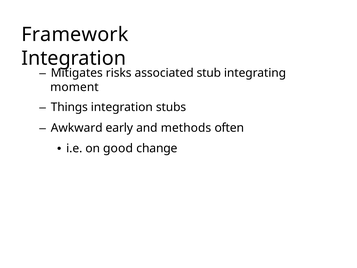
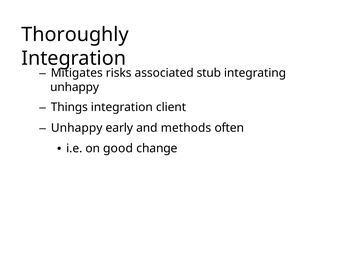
Framework: Framework -> Thoroughly (75, 34)
moment: moment -> unhappy (75, 87)
stubs: stubs -> client (171, 107)
Awkward: Awkward -> Unhappy (77, 128)
